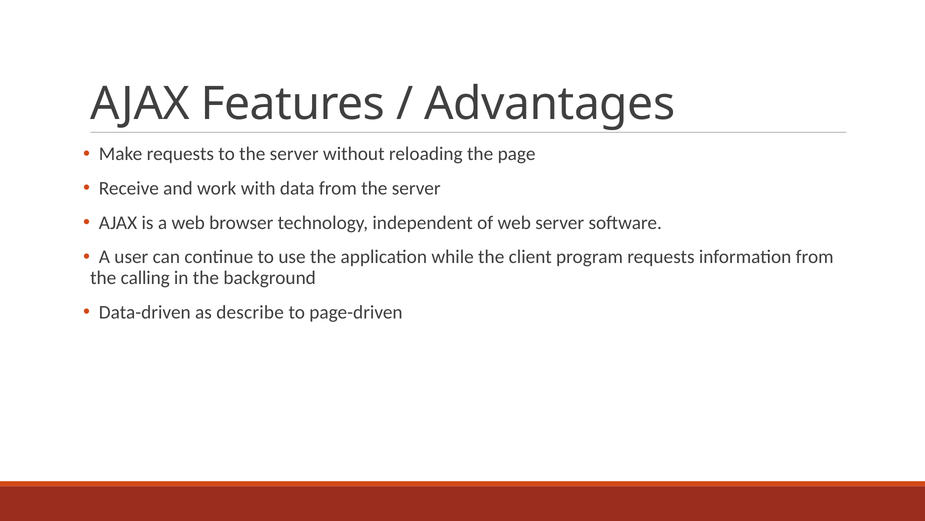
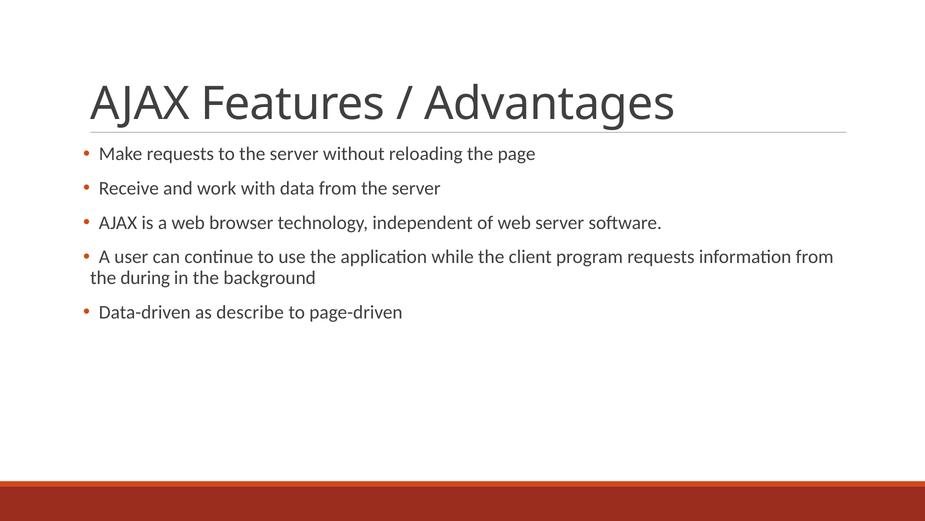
calling: calling -> during (145, 278)
